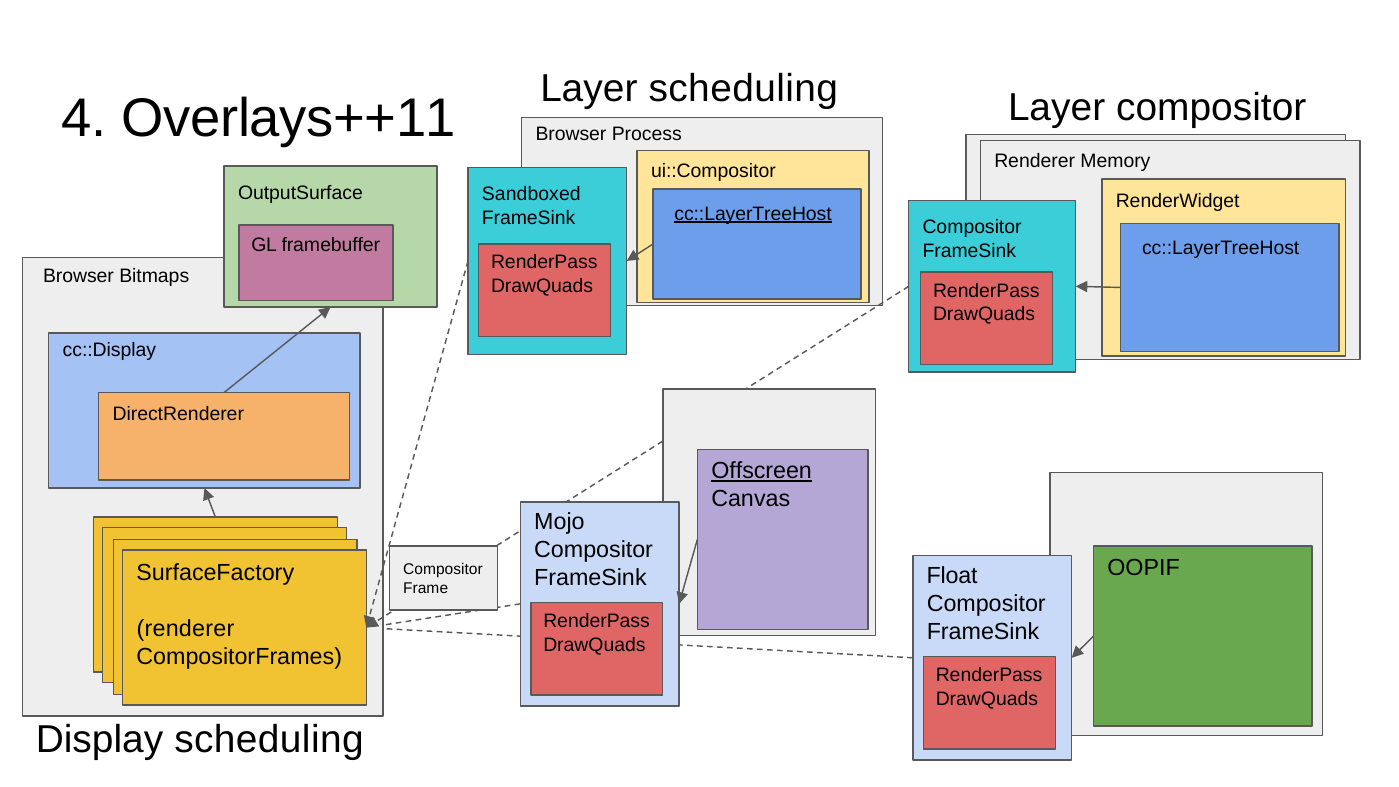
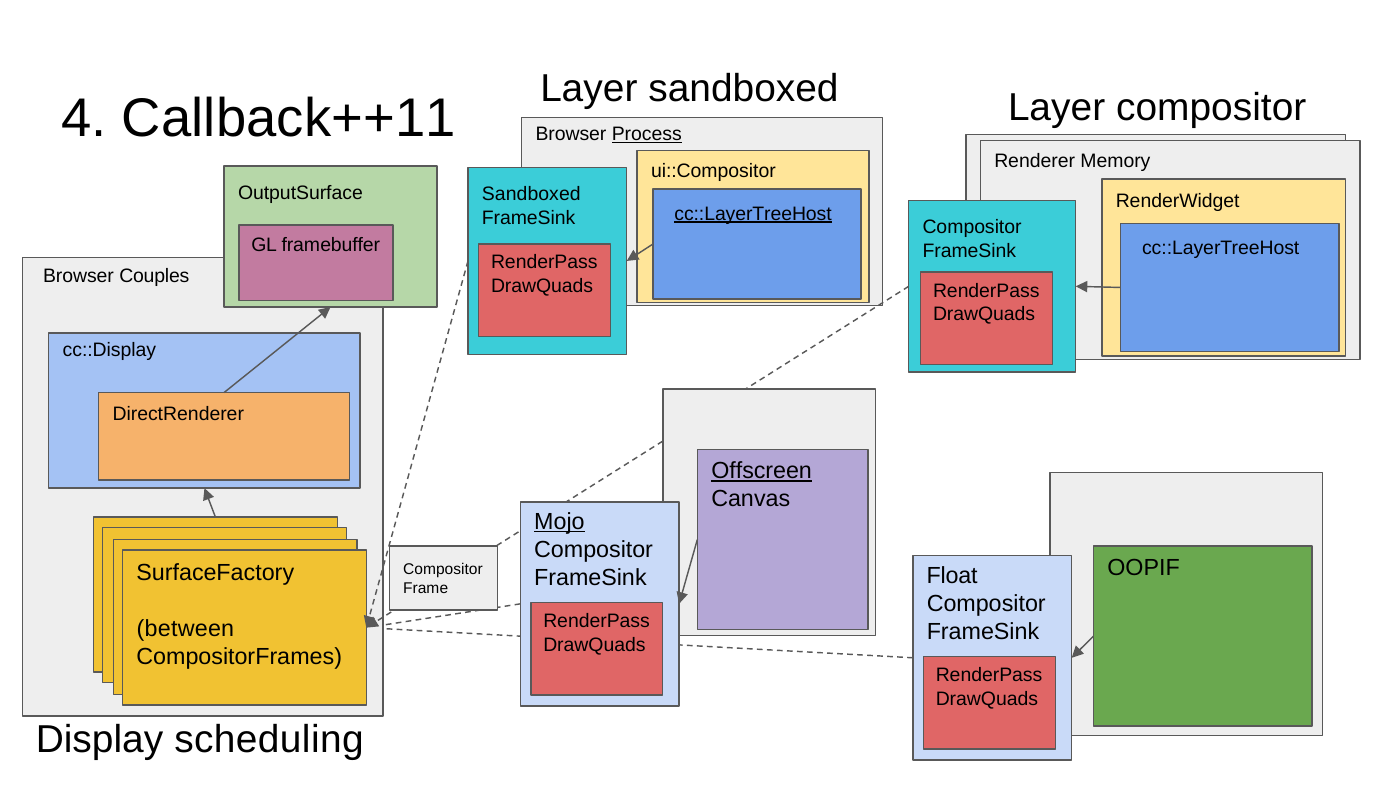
Layer scheduling: scheduling -> sandboxed (743, 89)
Overlays++11: Overlays++11 -> Callback++11 (289, 119)
Process underline: none -> present (647, 134)
Bitmaps: Bitmaps -> Couples (154, 276)
Mojo underline: none -> present (559, 522)
renderer: renderer -> between (185, 629)
